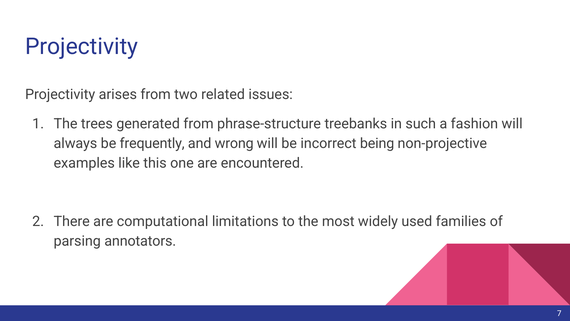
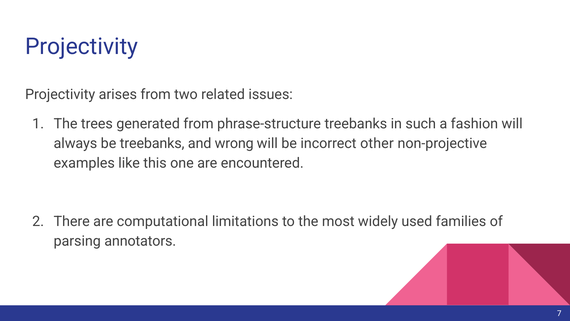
be frequently: frequently -> treebanks (152, 143)
being: being -> other (377, 143)
